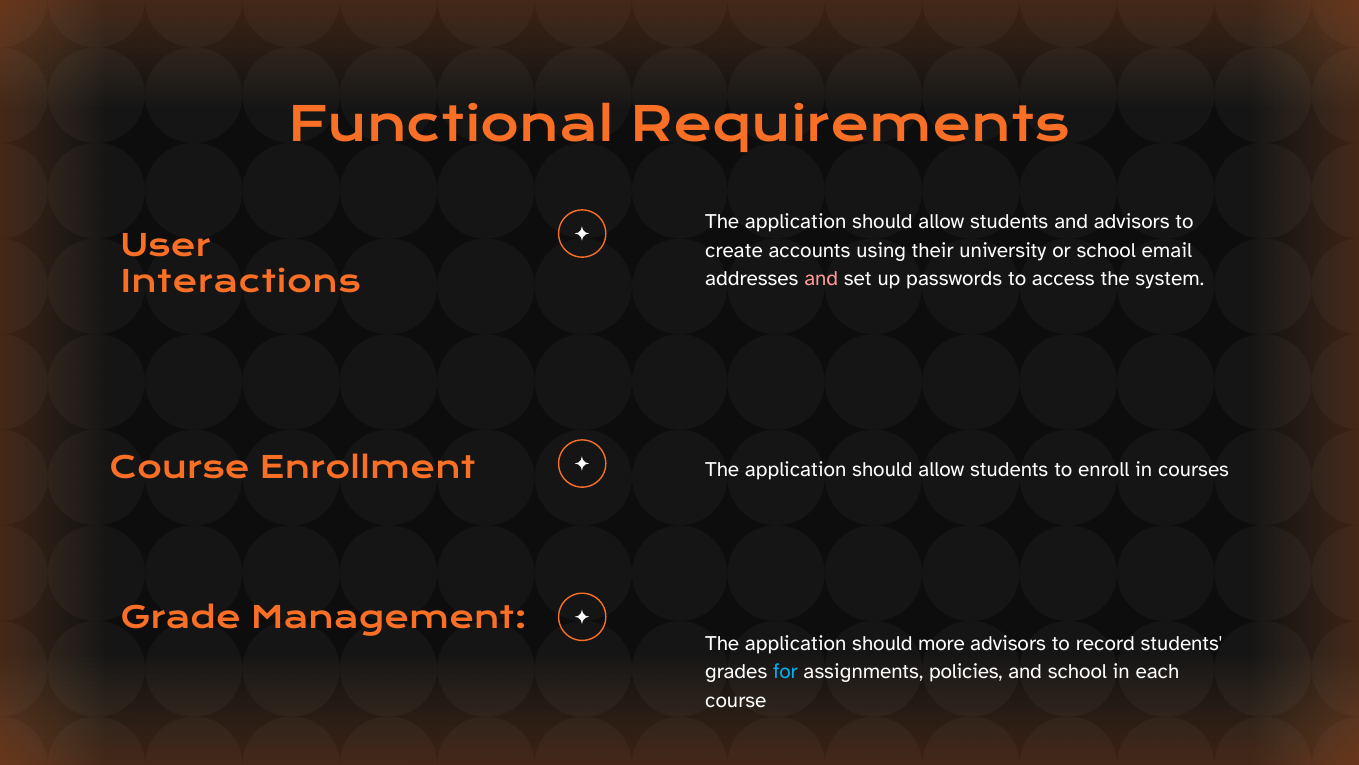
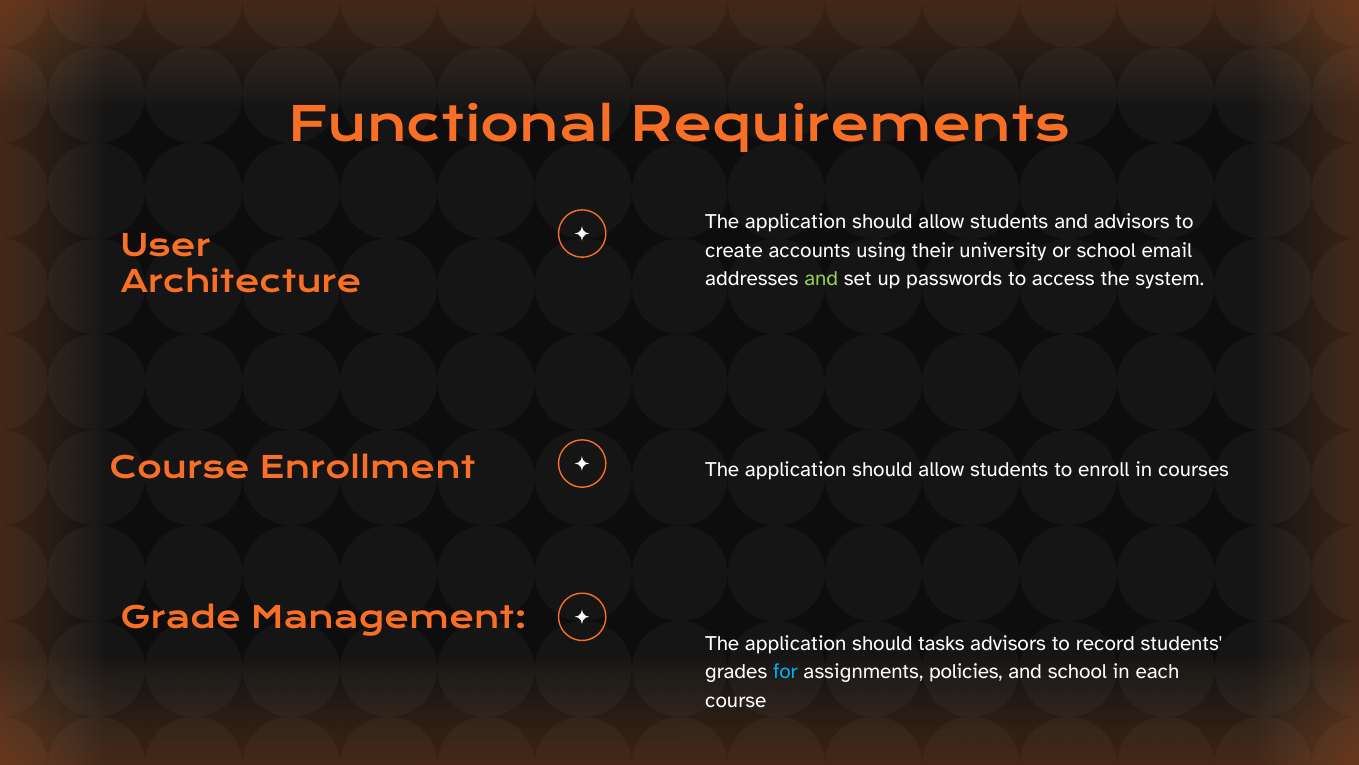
Interactions: Interactions -> Architecture (241, 282)
and colour: pink -> light green (821, 279)
more: more -> tasks (941, 643)
